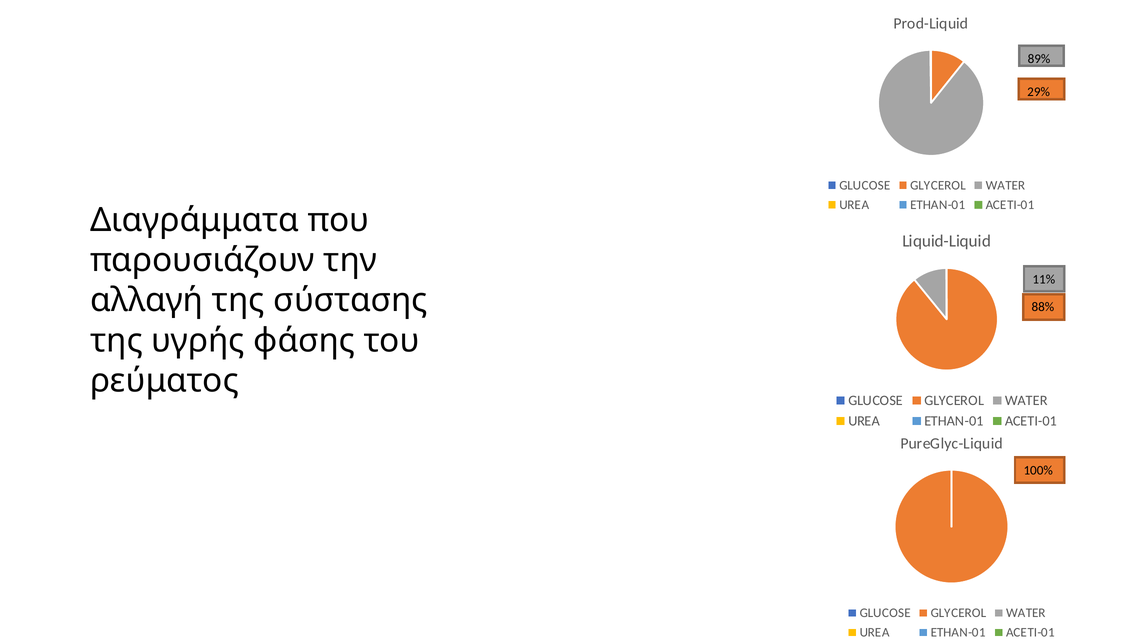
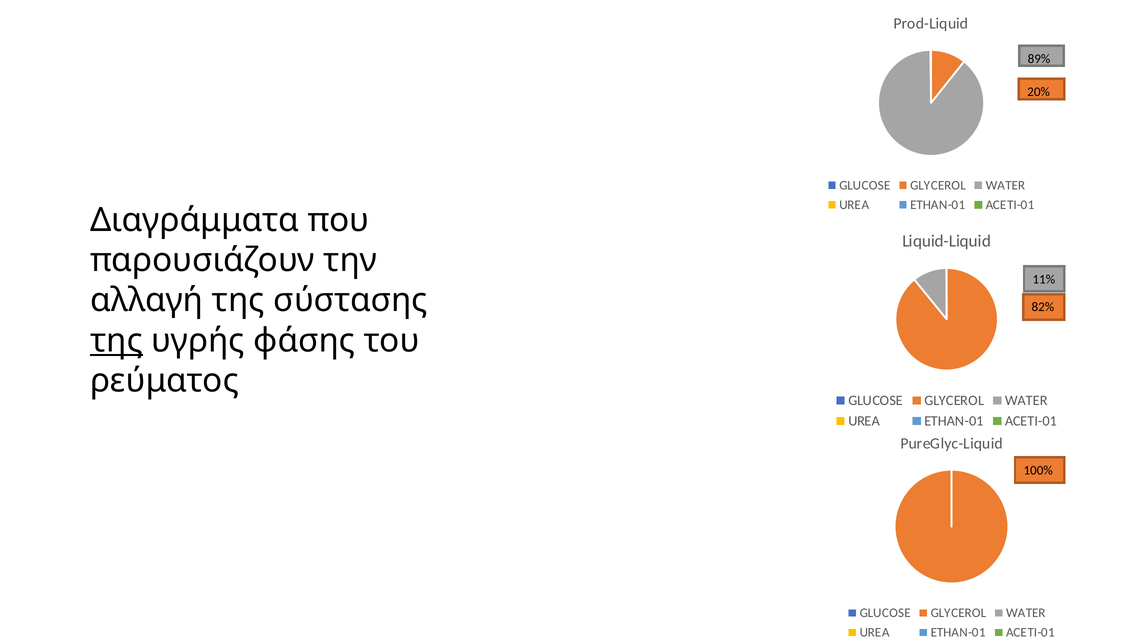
29%: 29% -> 20% (1039, 92)
88%: 88% -> 82% (1043, 307)
της underline: none -> present (117, 341)
